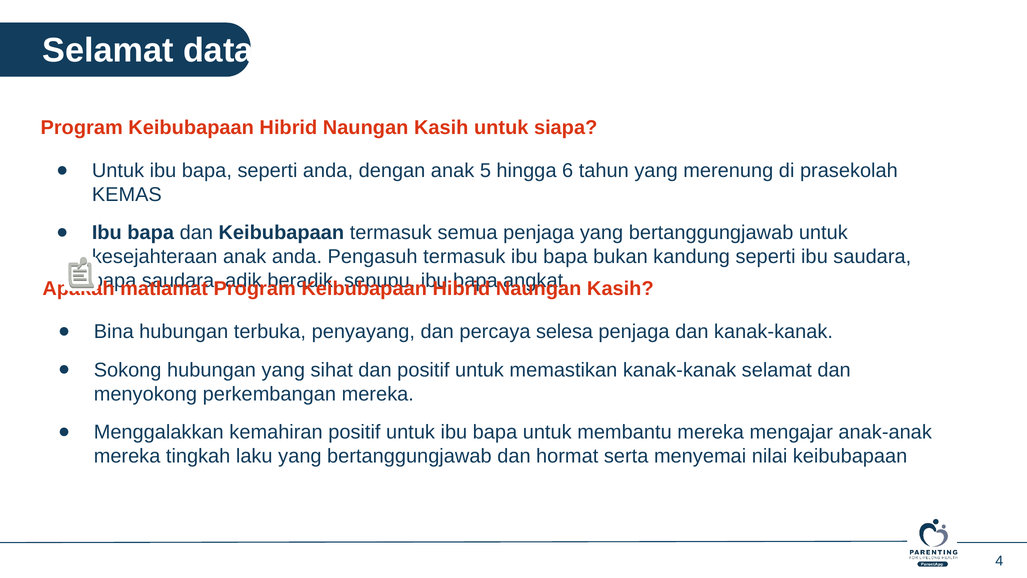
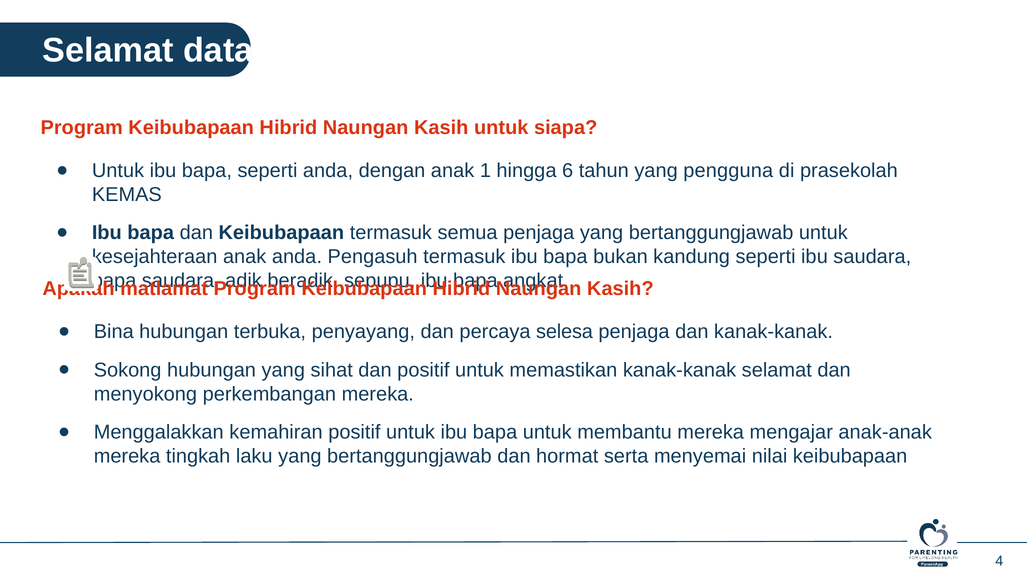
5: 5 -> 1 (485, 171)
merenung: merenung -> pengguna (728, 171)
